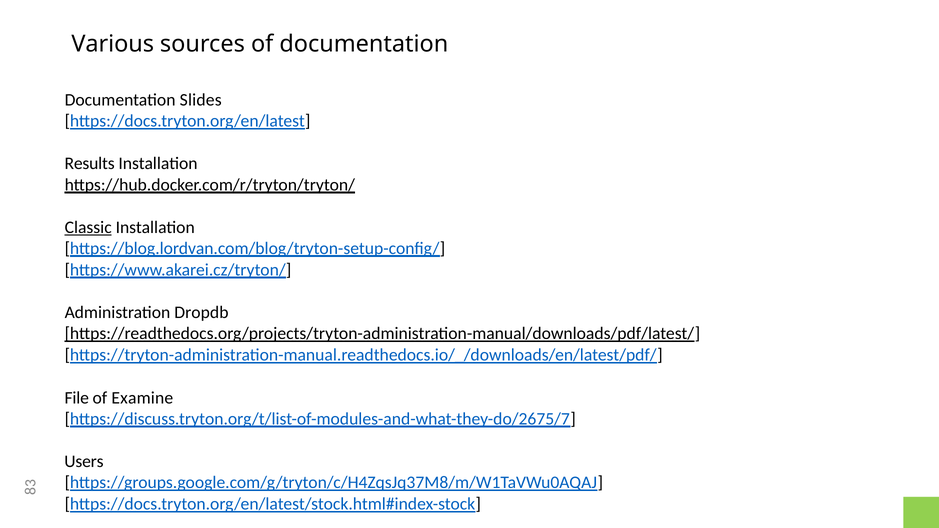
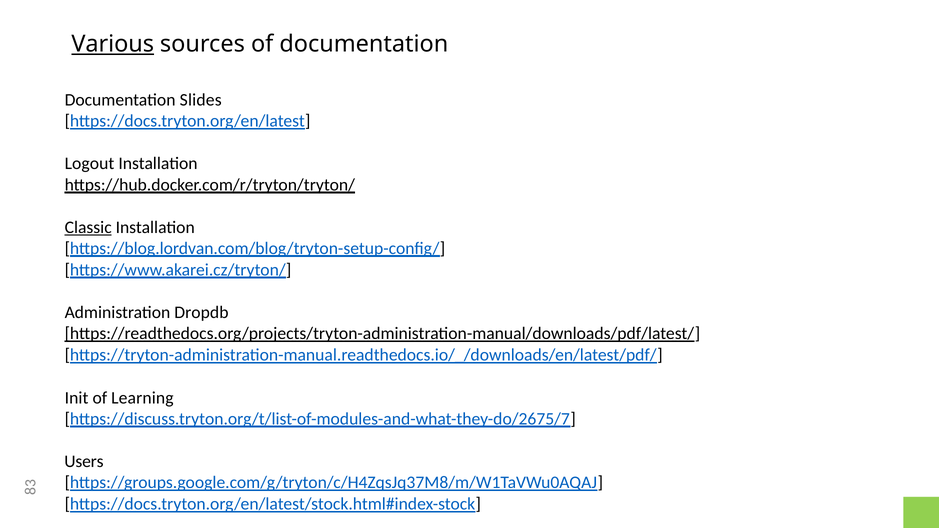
Various underline: none -> present (113, 44)
Results: Results -> Logout (89, 164)
File: File -> Init (77, 398)
Examine: Examine -> Learning (142, 398)
